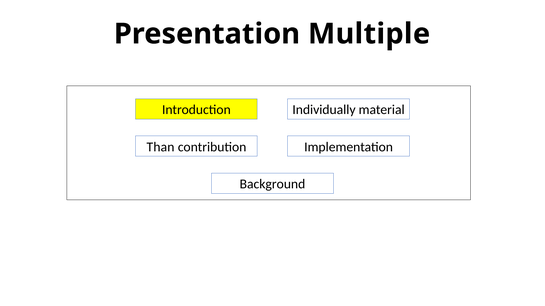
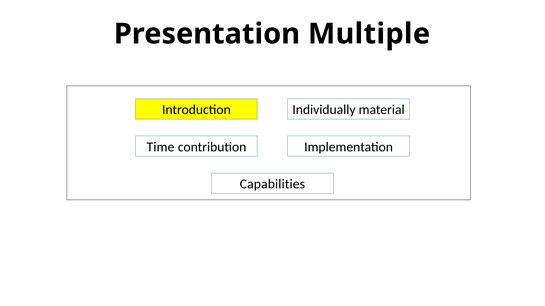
Than: Than -> Time (161, 147)
Background: Background -> Capabilities (272, 185)
